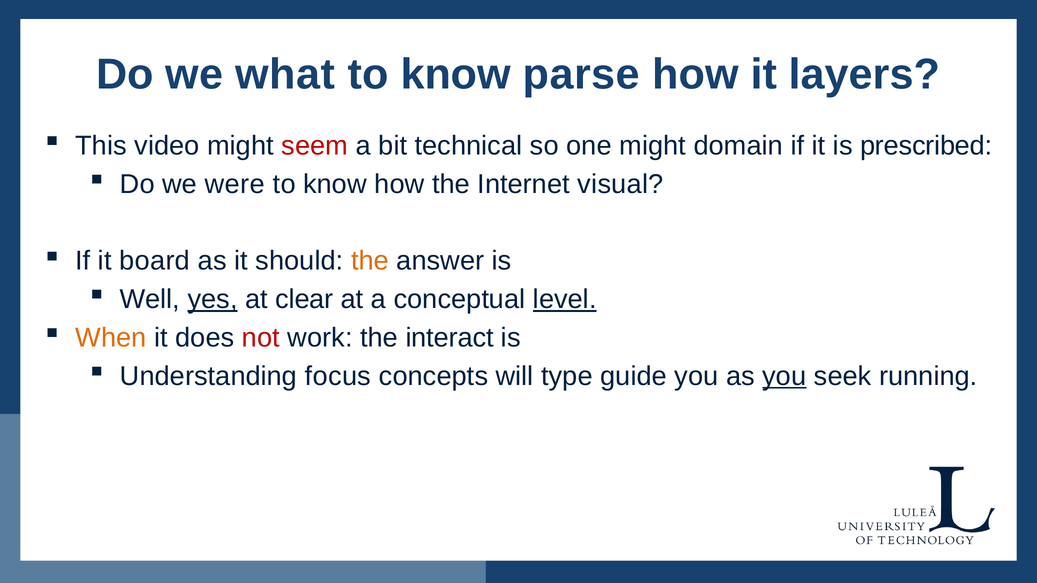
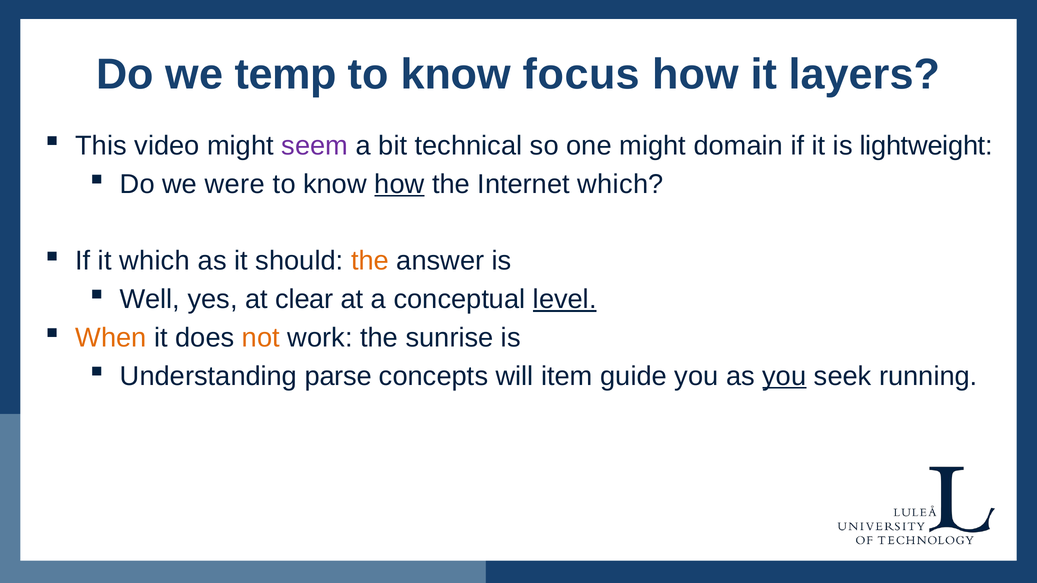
what: what -> temp (286, 75)
parse: parse -> focus (581, 75)
seem colour: red -> purple (315, 146)
prescribed: prescribed -> lightweight (926, 146)
how underline: none -> present (399, 184)
Internet visual: visual -> which (621, 184)
it board: board -> which (155, 261)
yes underline: present -> none (213, 300)
not colour: red -> orange (261, 338)
interact: interact -> sunrise (449, 338)
focus: focus -> parse (338, 376)
type: type -> item (567, 376)
